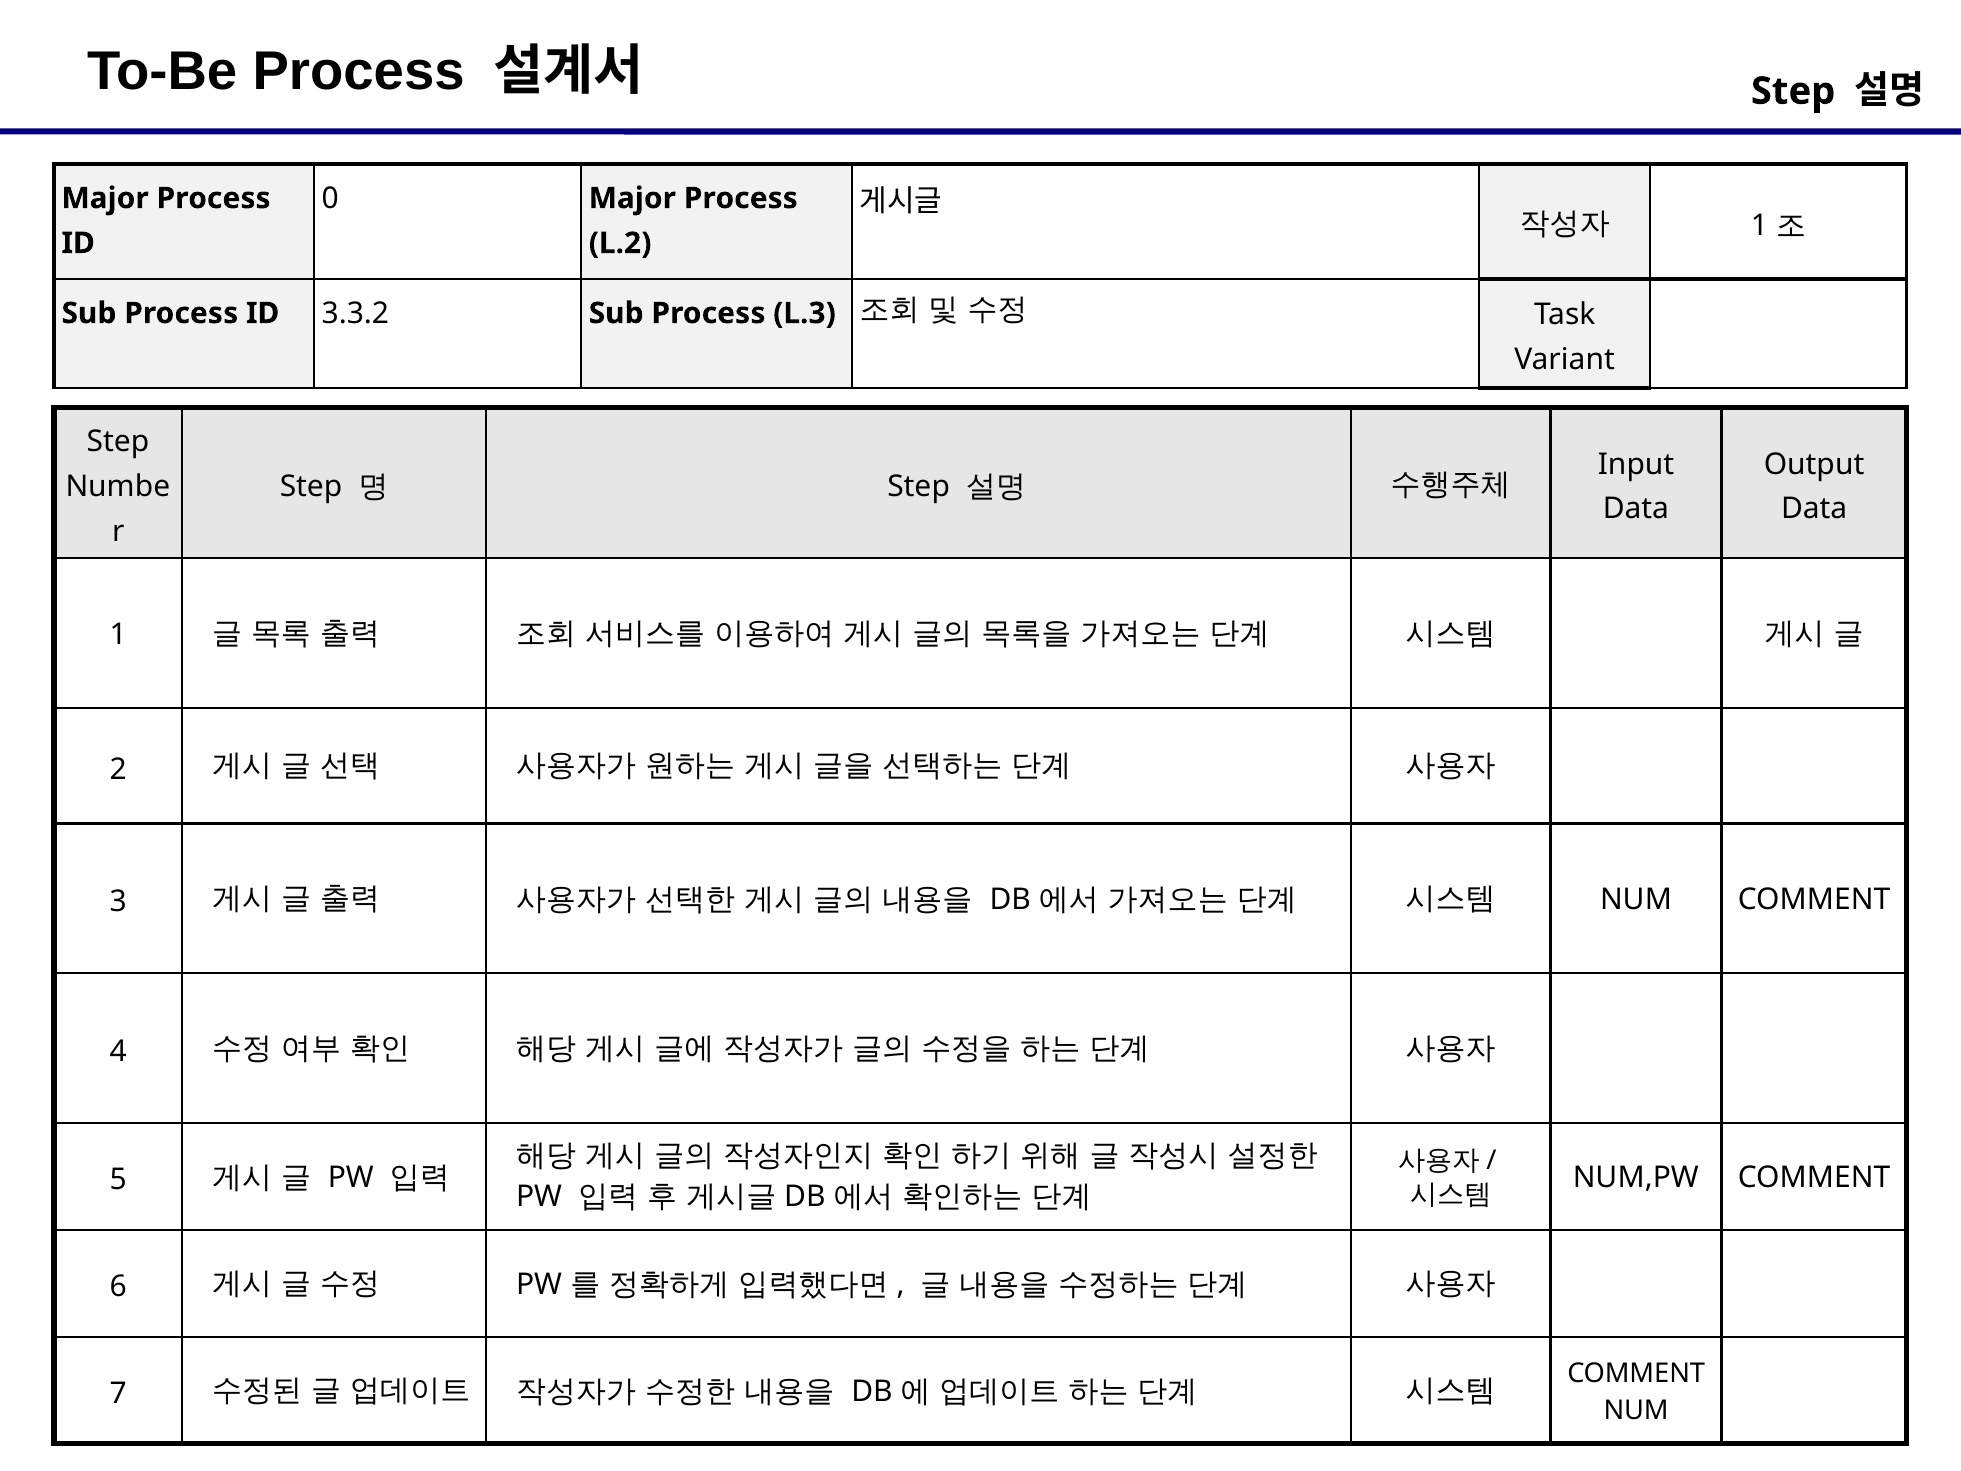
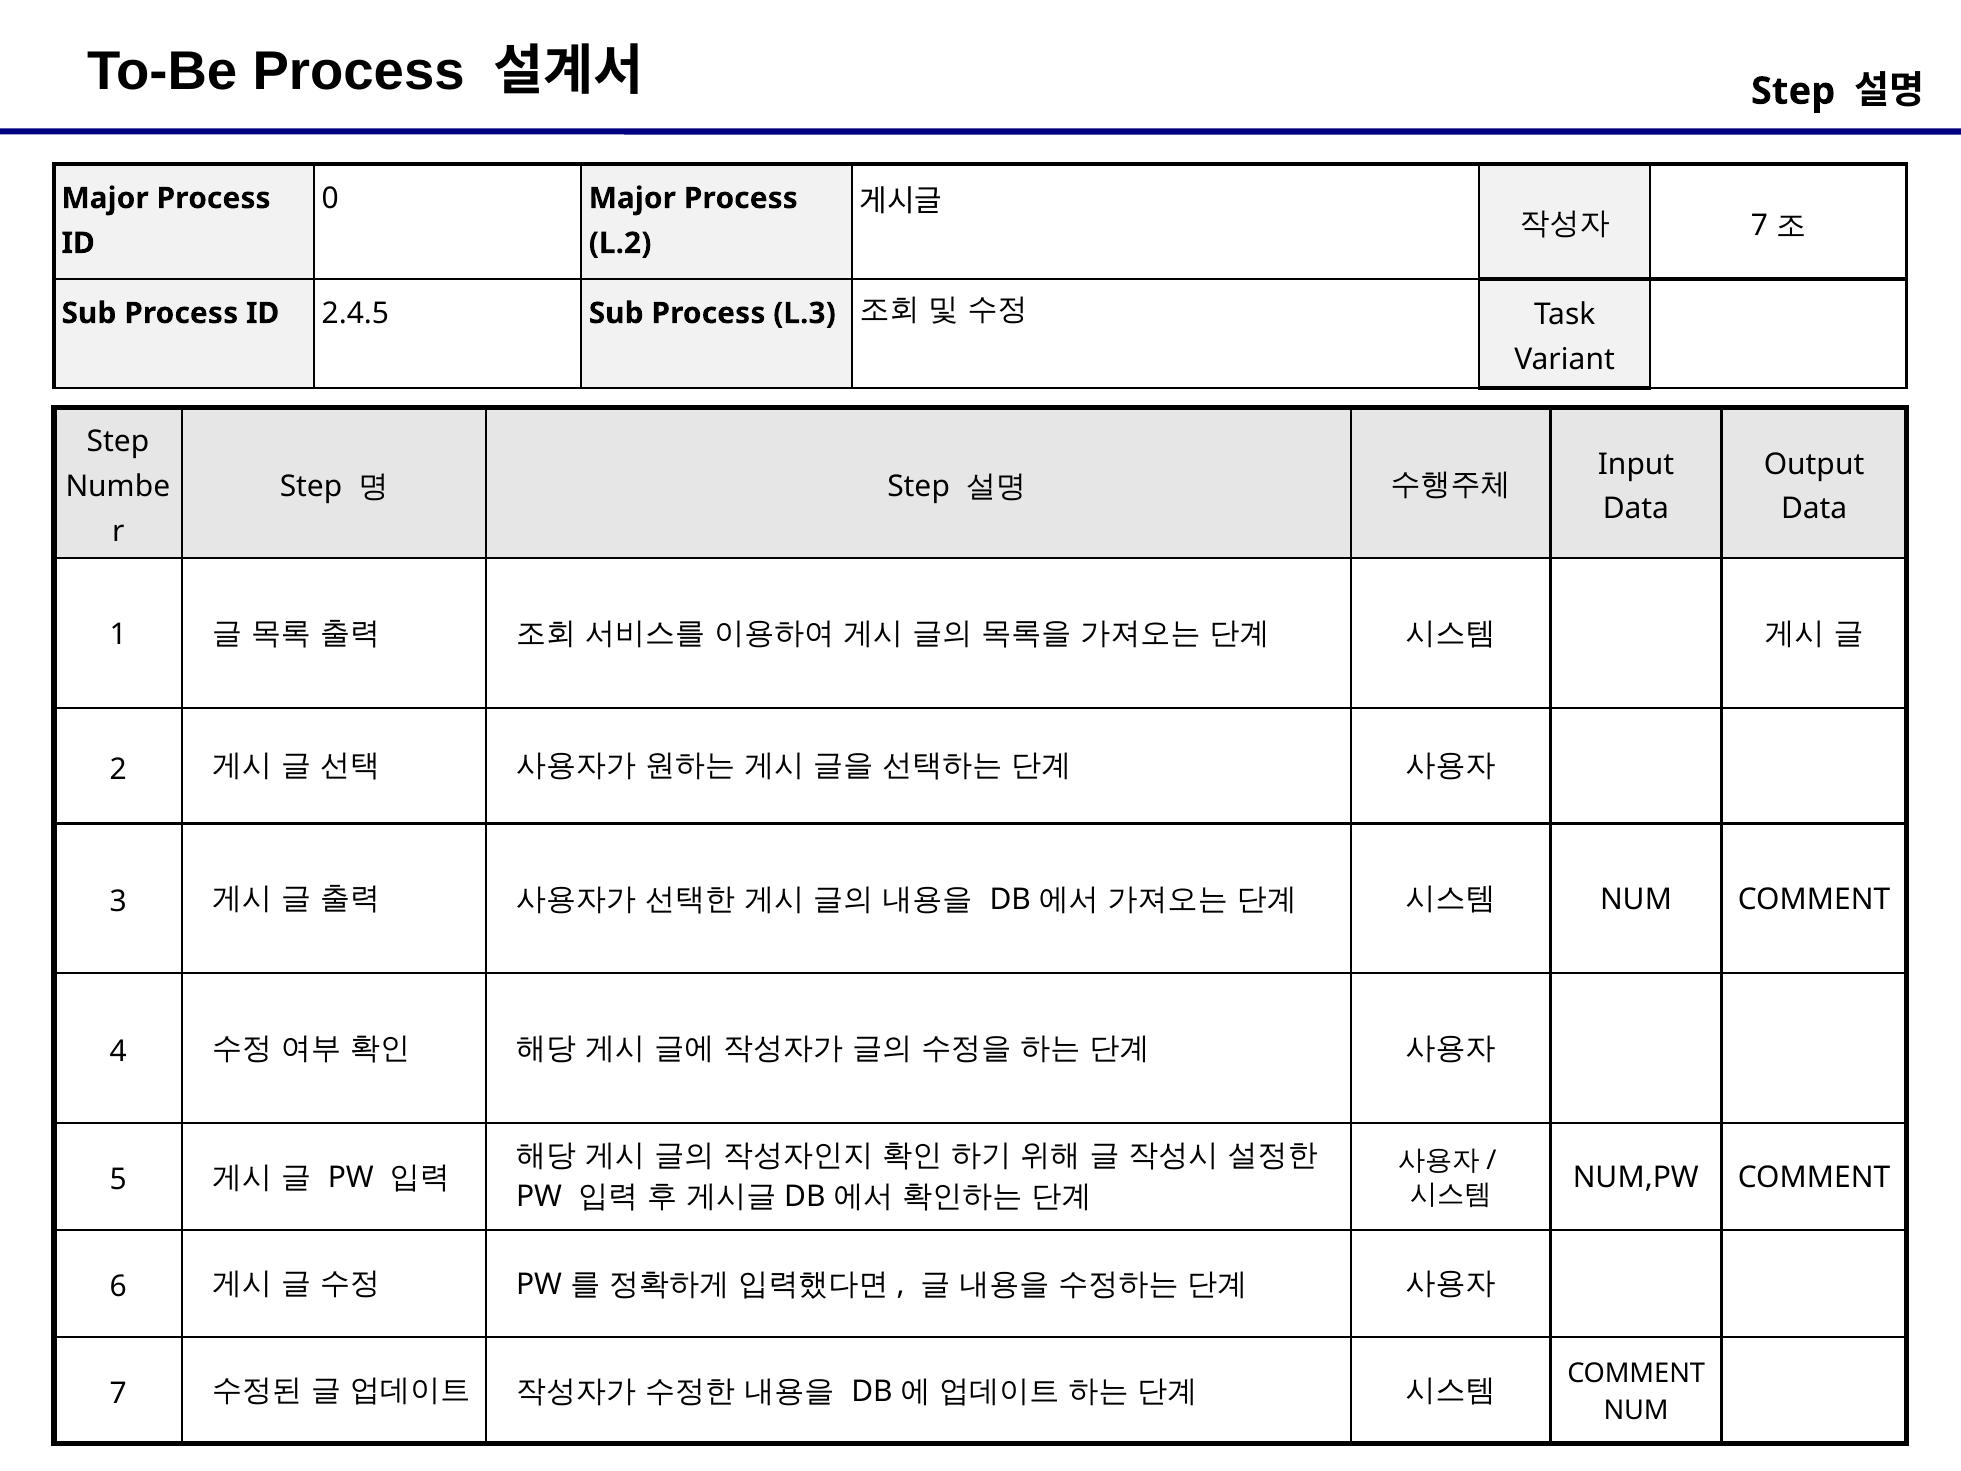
1: 1 -> 7 (1759, 225)
3.3.2: 3.3.2 -> 2.4.5 (355, 313)
